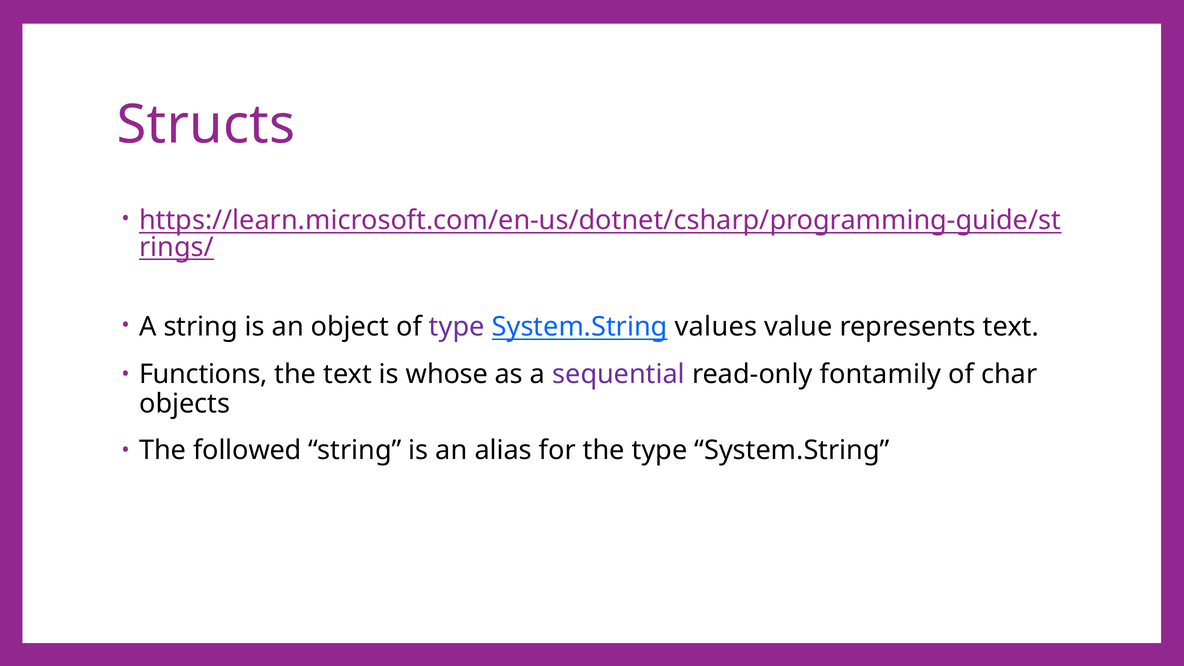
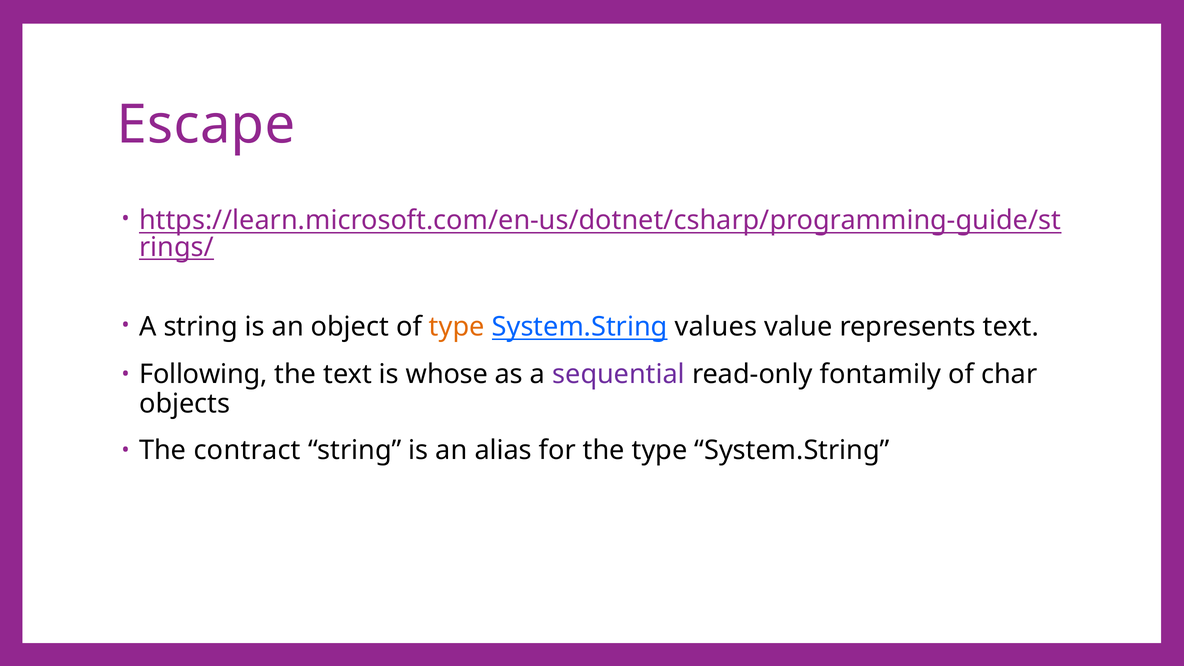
Structs: Structs -> Escape (206, 125)
type colour: purple -> orange (457, 327)
Functions: Functions -> Following (203, 374)
followed: followed -> contract (247, 450)
